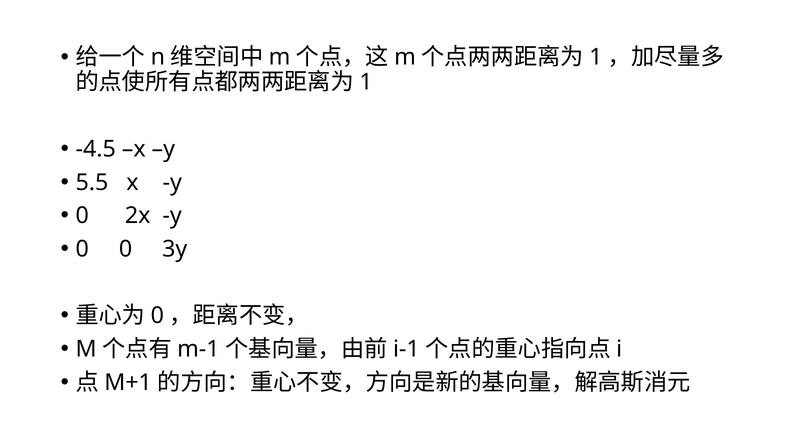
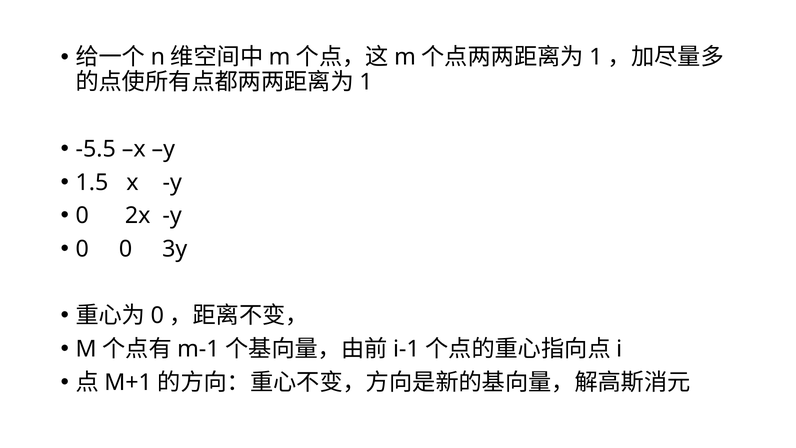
-4.5: -4.5 -> -5.5 (96, 149)
5.5: 5.5 -> 1.5 (92, 182)
